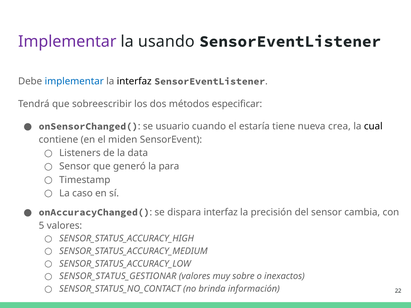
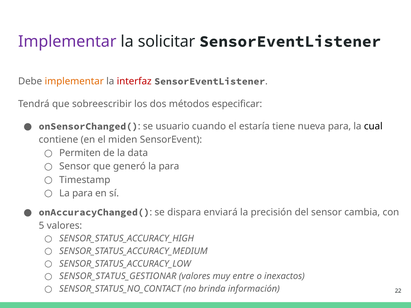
usando: usando -> solicitar (166, 41)
implementar colour: blue -> orange (74, 81)
interfaz colour: black -> red (134, 81)
nueva crea: crea -> para (340, 126)
Listeners: Listeners -> Permiten (80, 153)
caso: caso -> para (82, 193)
dispara interfaz: interfaz -> enviará (221, 212)
sobre: sobre -> entre (243, 276)
